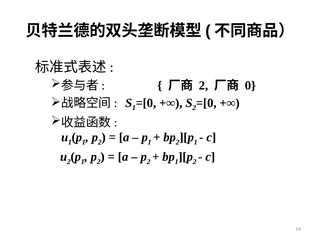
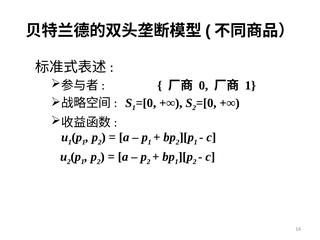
2: 2 -> 0 (203, 86)
0: 0 -> 1 (250, 86)
